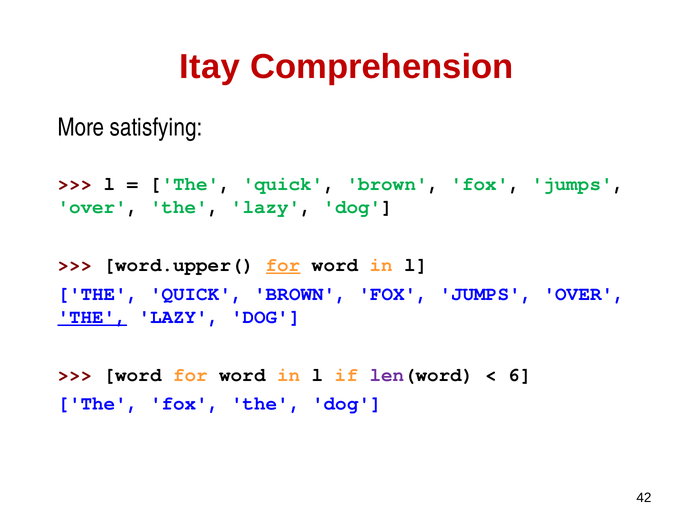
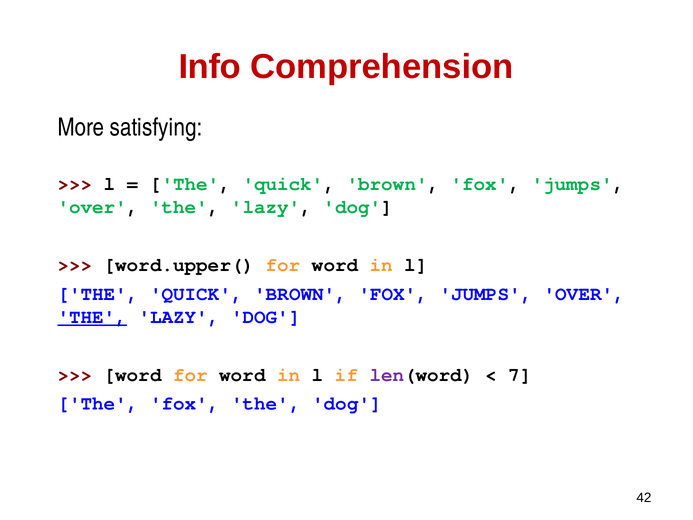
Itay: Itay -> Info (210, 67)
for underline: present -> none (283, 265)
6: 6 -> 7 (520, 375)
